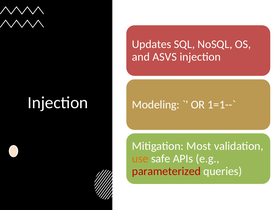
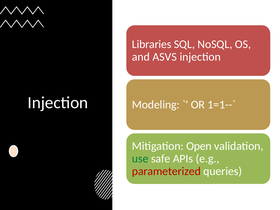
Updates: Updates -> Libraries (152, 44)
Most: Most -> Open (199, 146)
use colour: orange -> green (140, 159)
